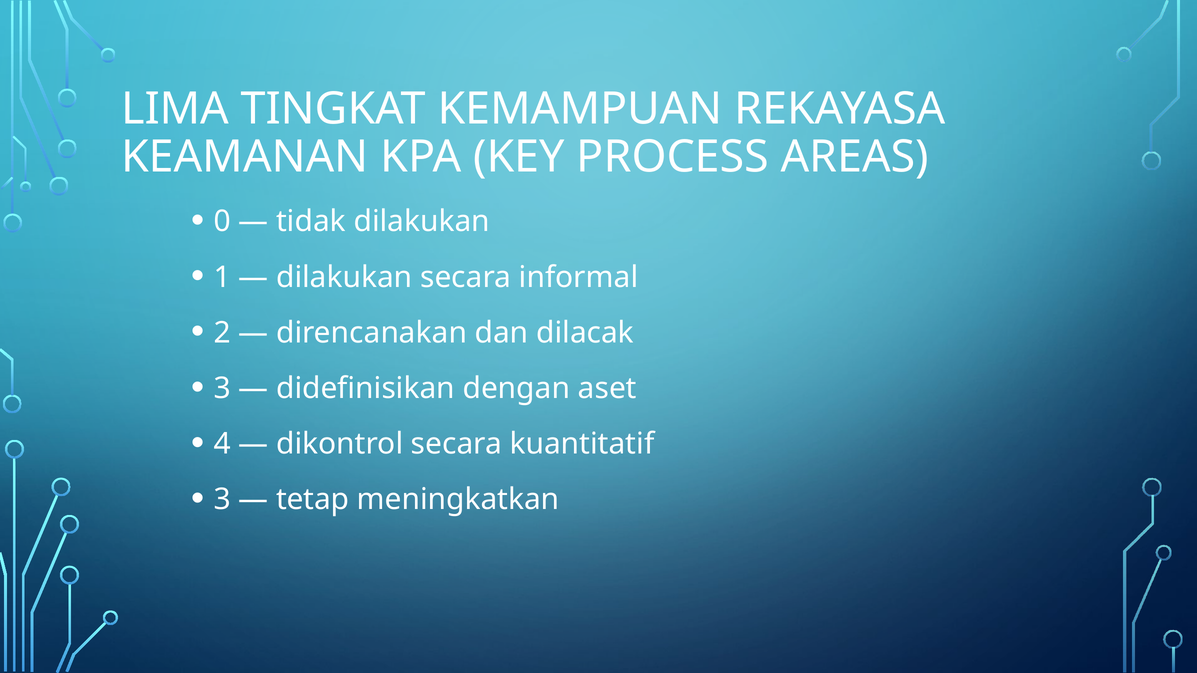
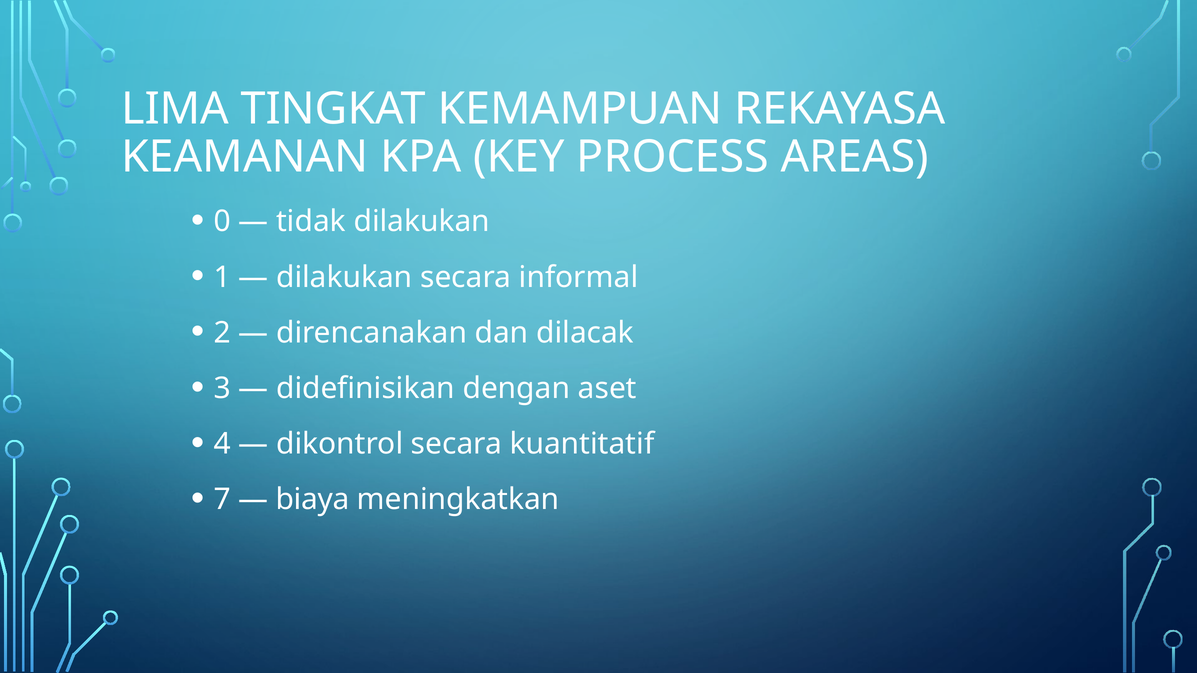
3: 3 -> 7 (222, 500)
tetap: tetap -> biaya (313, 500)
